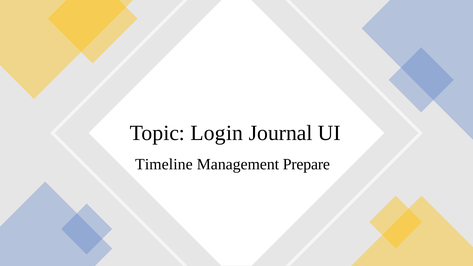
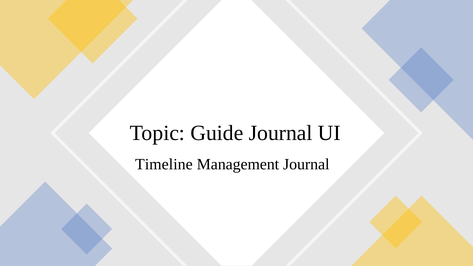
Login: Login -> Guide (217, 133)
Management Prepare: Prepare -> Journal (306, 164)
